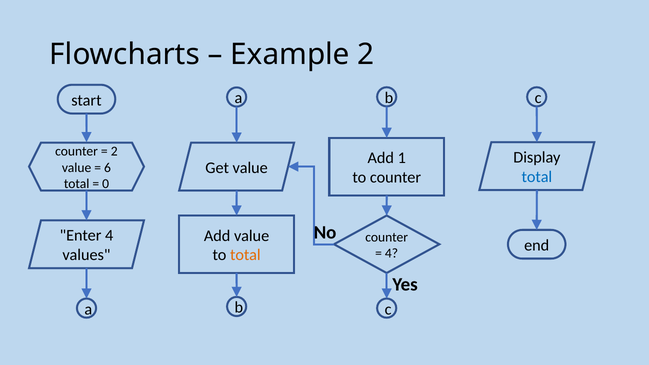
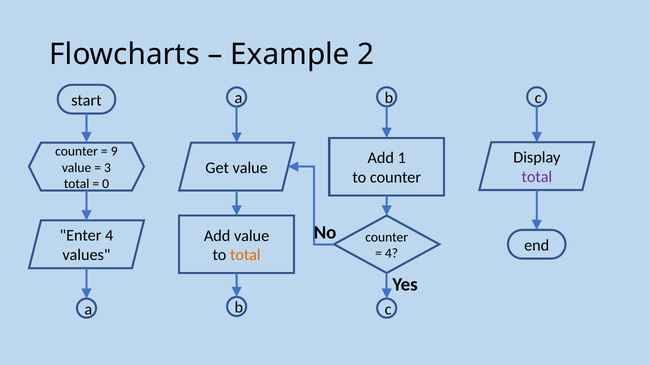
2: 2 -> 9 (114, 151)
6: 6 -> 3 (108, 168)
total colour: blue -> purple (537, 177)
